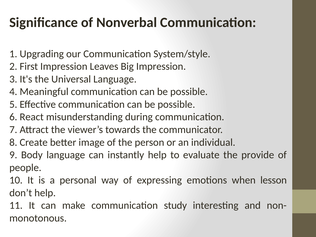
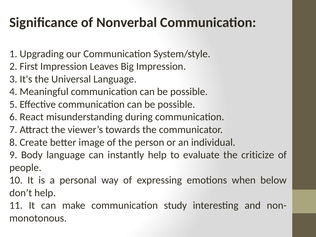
provide: provide -> criticize (258, 155)
lesson: lesson -> below (274, 180)
